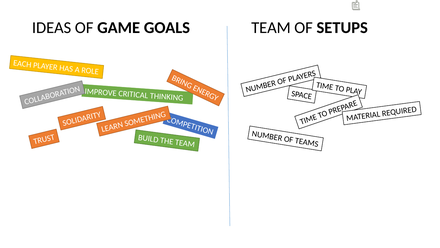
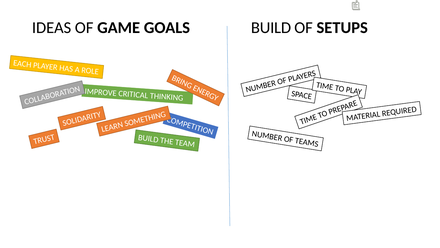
TEAM: TEAM -> BUILD (271, 28)
